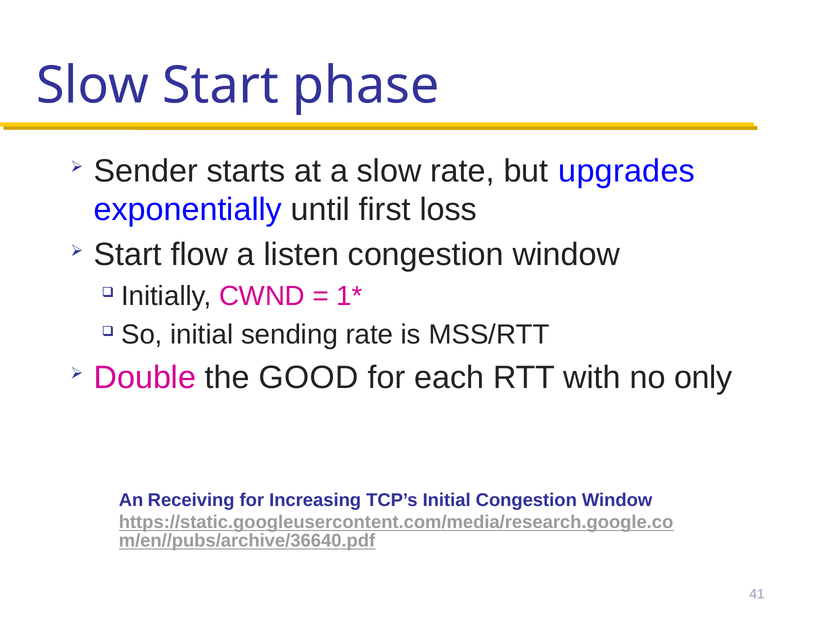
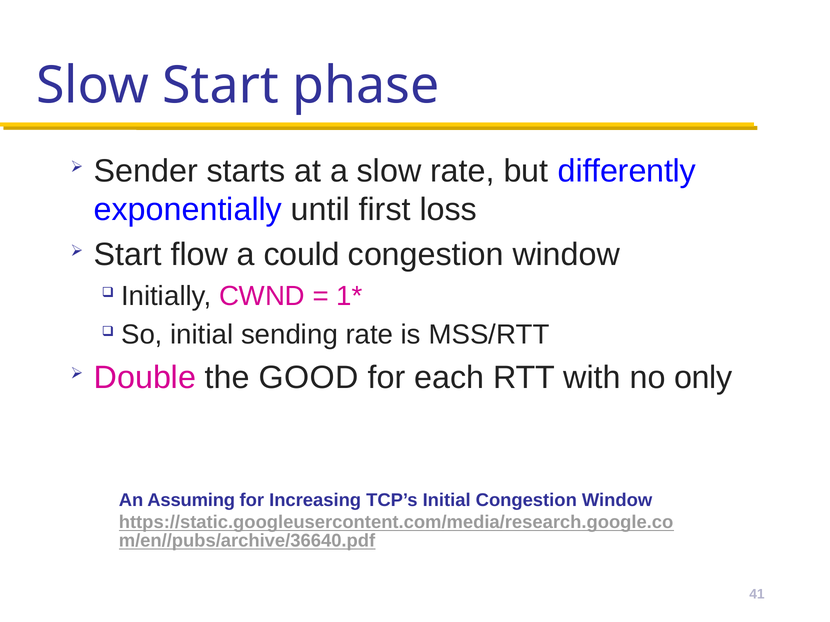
upgrades: upgrades -> differently (627, 171)
listen: listen -> could (302, 255)
Receiving: Receiving -> Assuming (191, 501)
